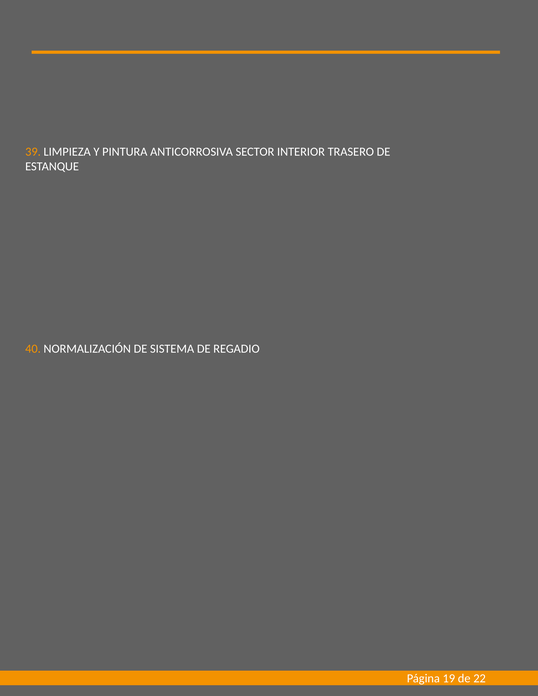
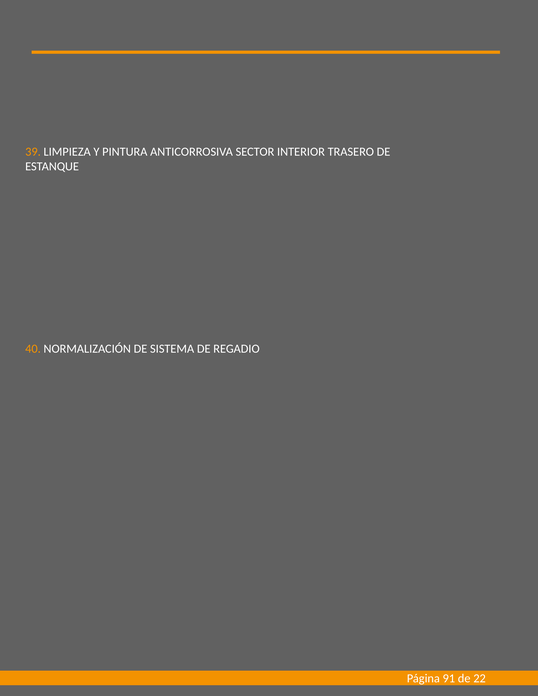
19: 19 -> 91 (449, 679)
